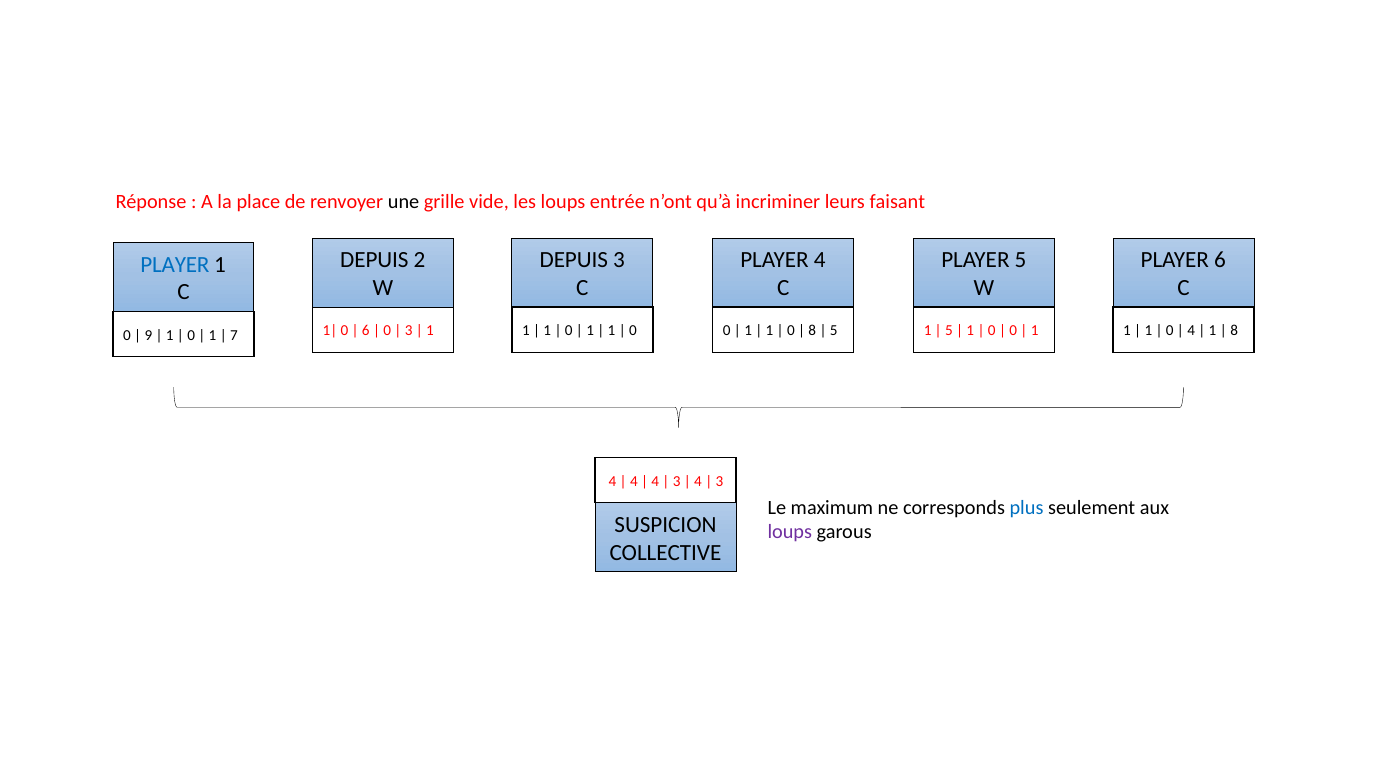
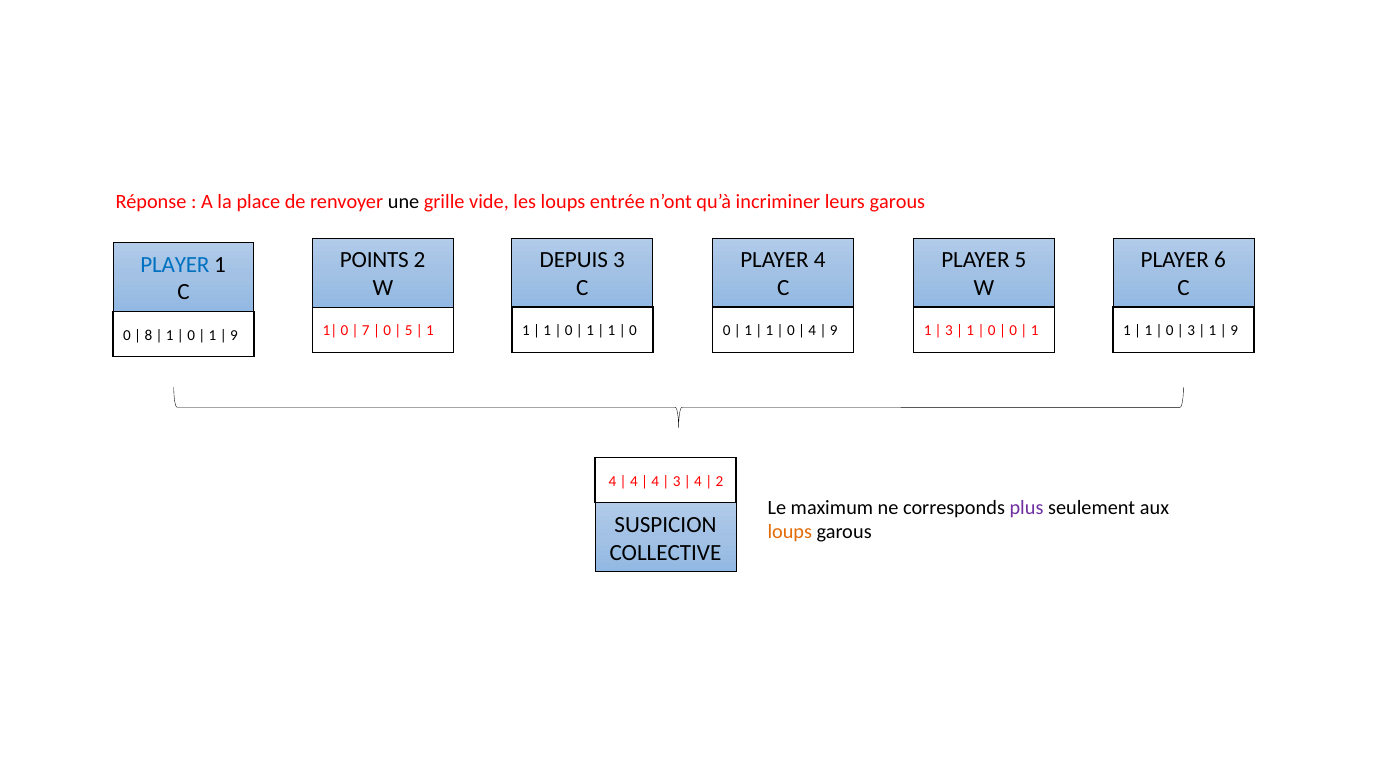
leurs faisant: faisant -> garous (897, 201)
DEPUIS: DEPUIS -> POINTS (374, 260)
9: 9 -> 8 (148, 335)
7: 7 -> 9 (234, 335)
6: 6 -> 7 (366, 331)
3: 3 -> 5 (409, 331)
8: 8 -> 4 (812, 331)
5: 5 -> 9 (834, 331)
5: 5 -> 3 (949, 331)
4: 4 -> 3 (1191, 331)
8: 8 -> 9 (1234, 331)
3: 3 -> 2 (720, 481)
plus colour: blue -> purple (1027, 508)
loups colour: purple -> orange (790, 532)
